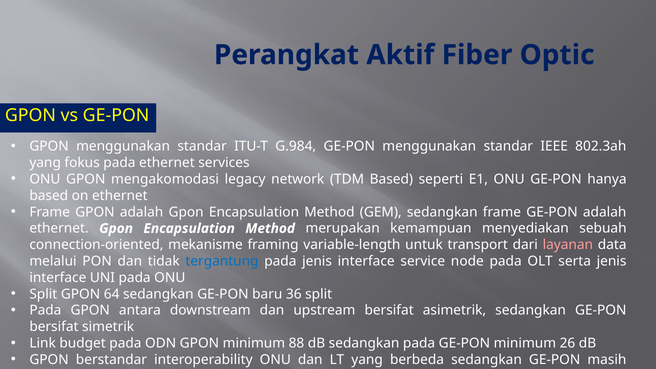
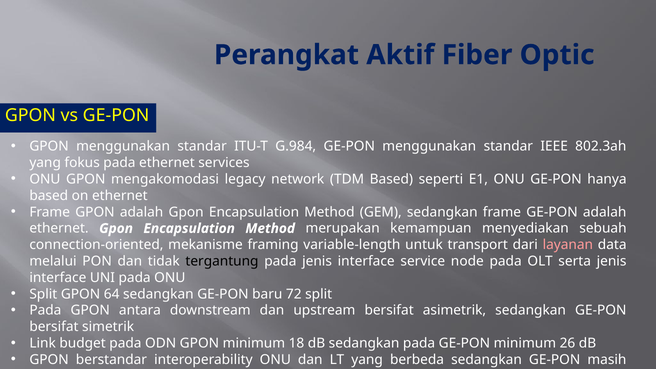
tergantung colour: blue -> black (222, 261)
36: 36 -> 72 (294, 294)
88: 88 -> 18 (296, 343)
